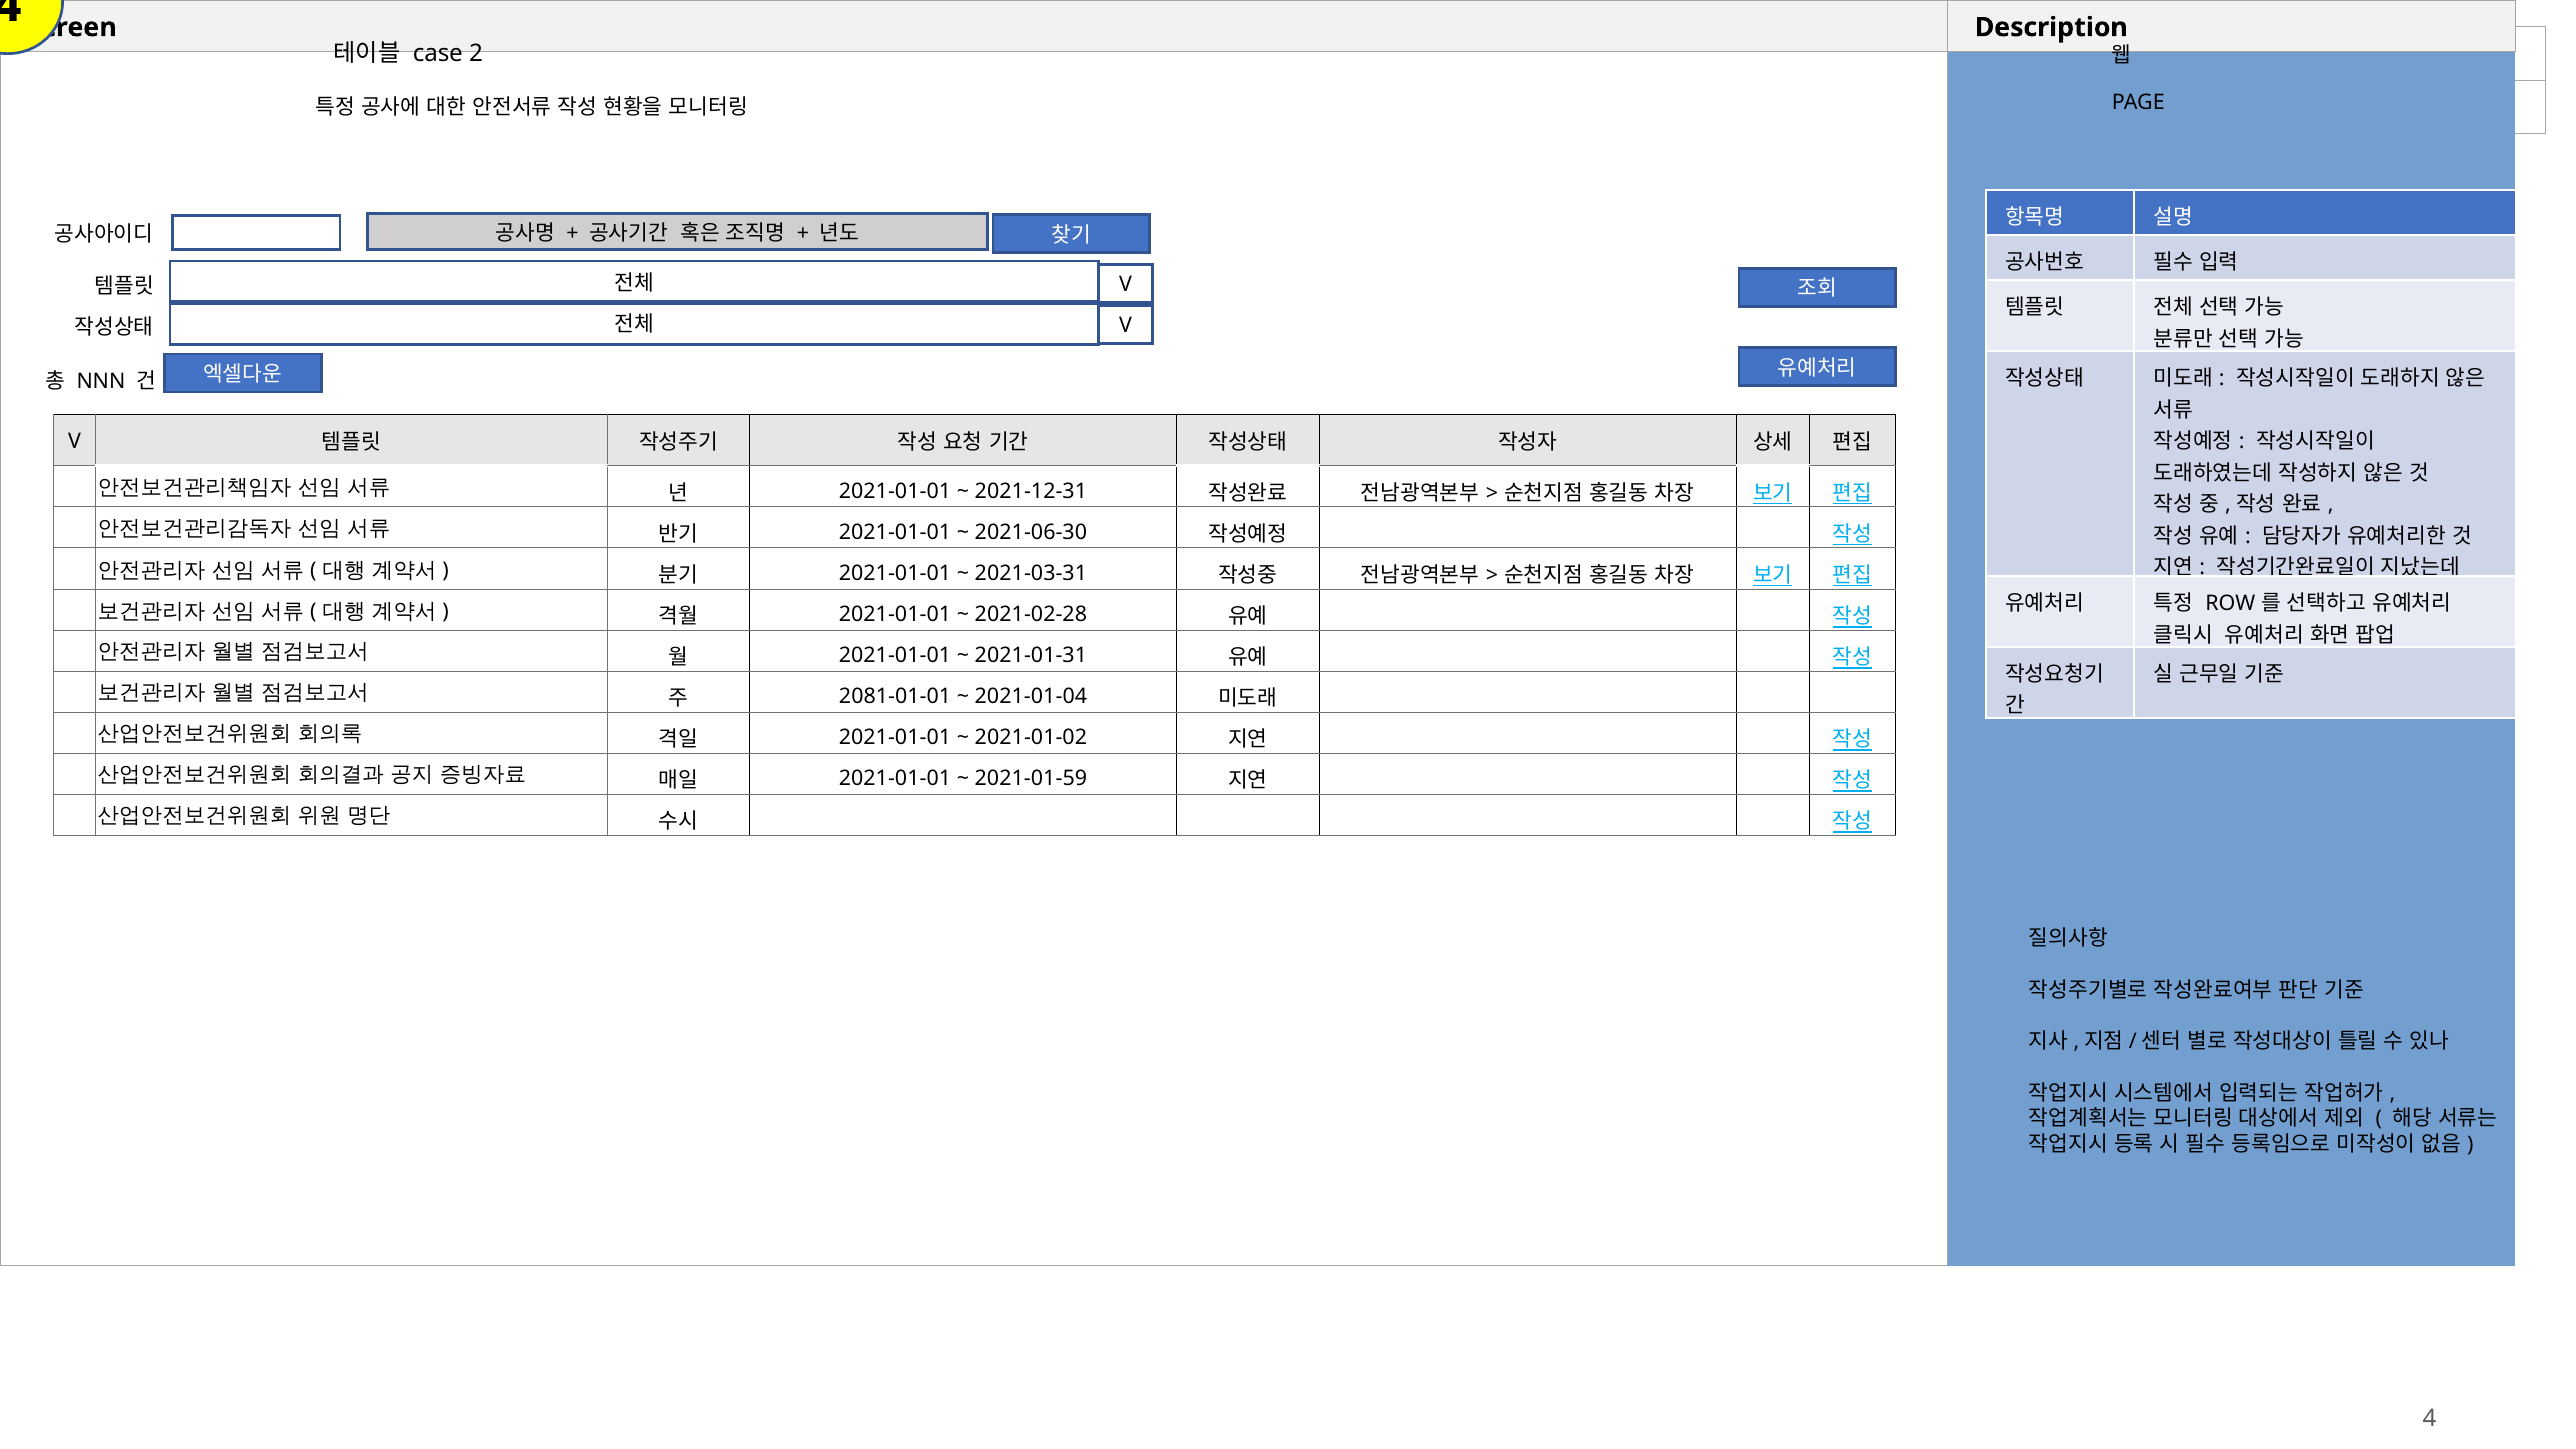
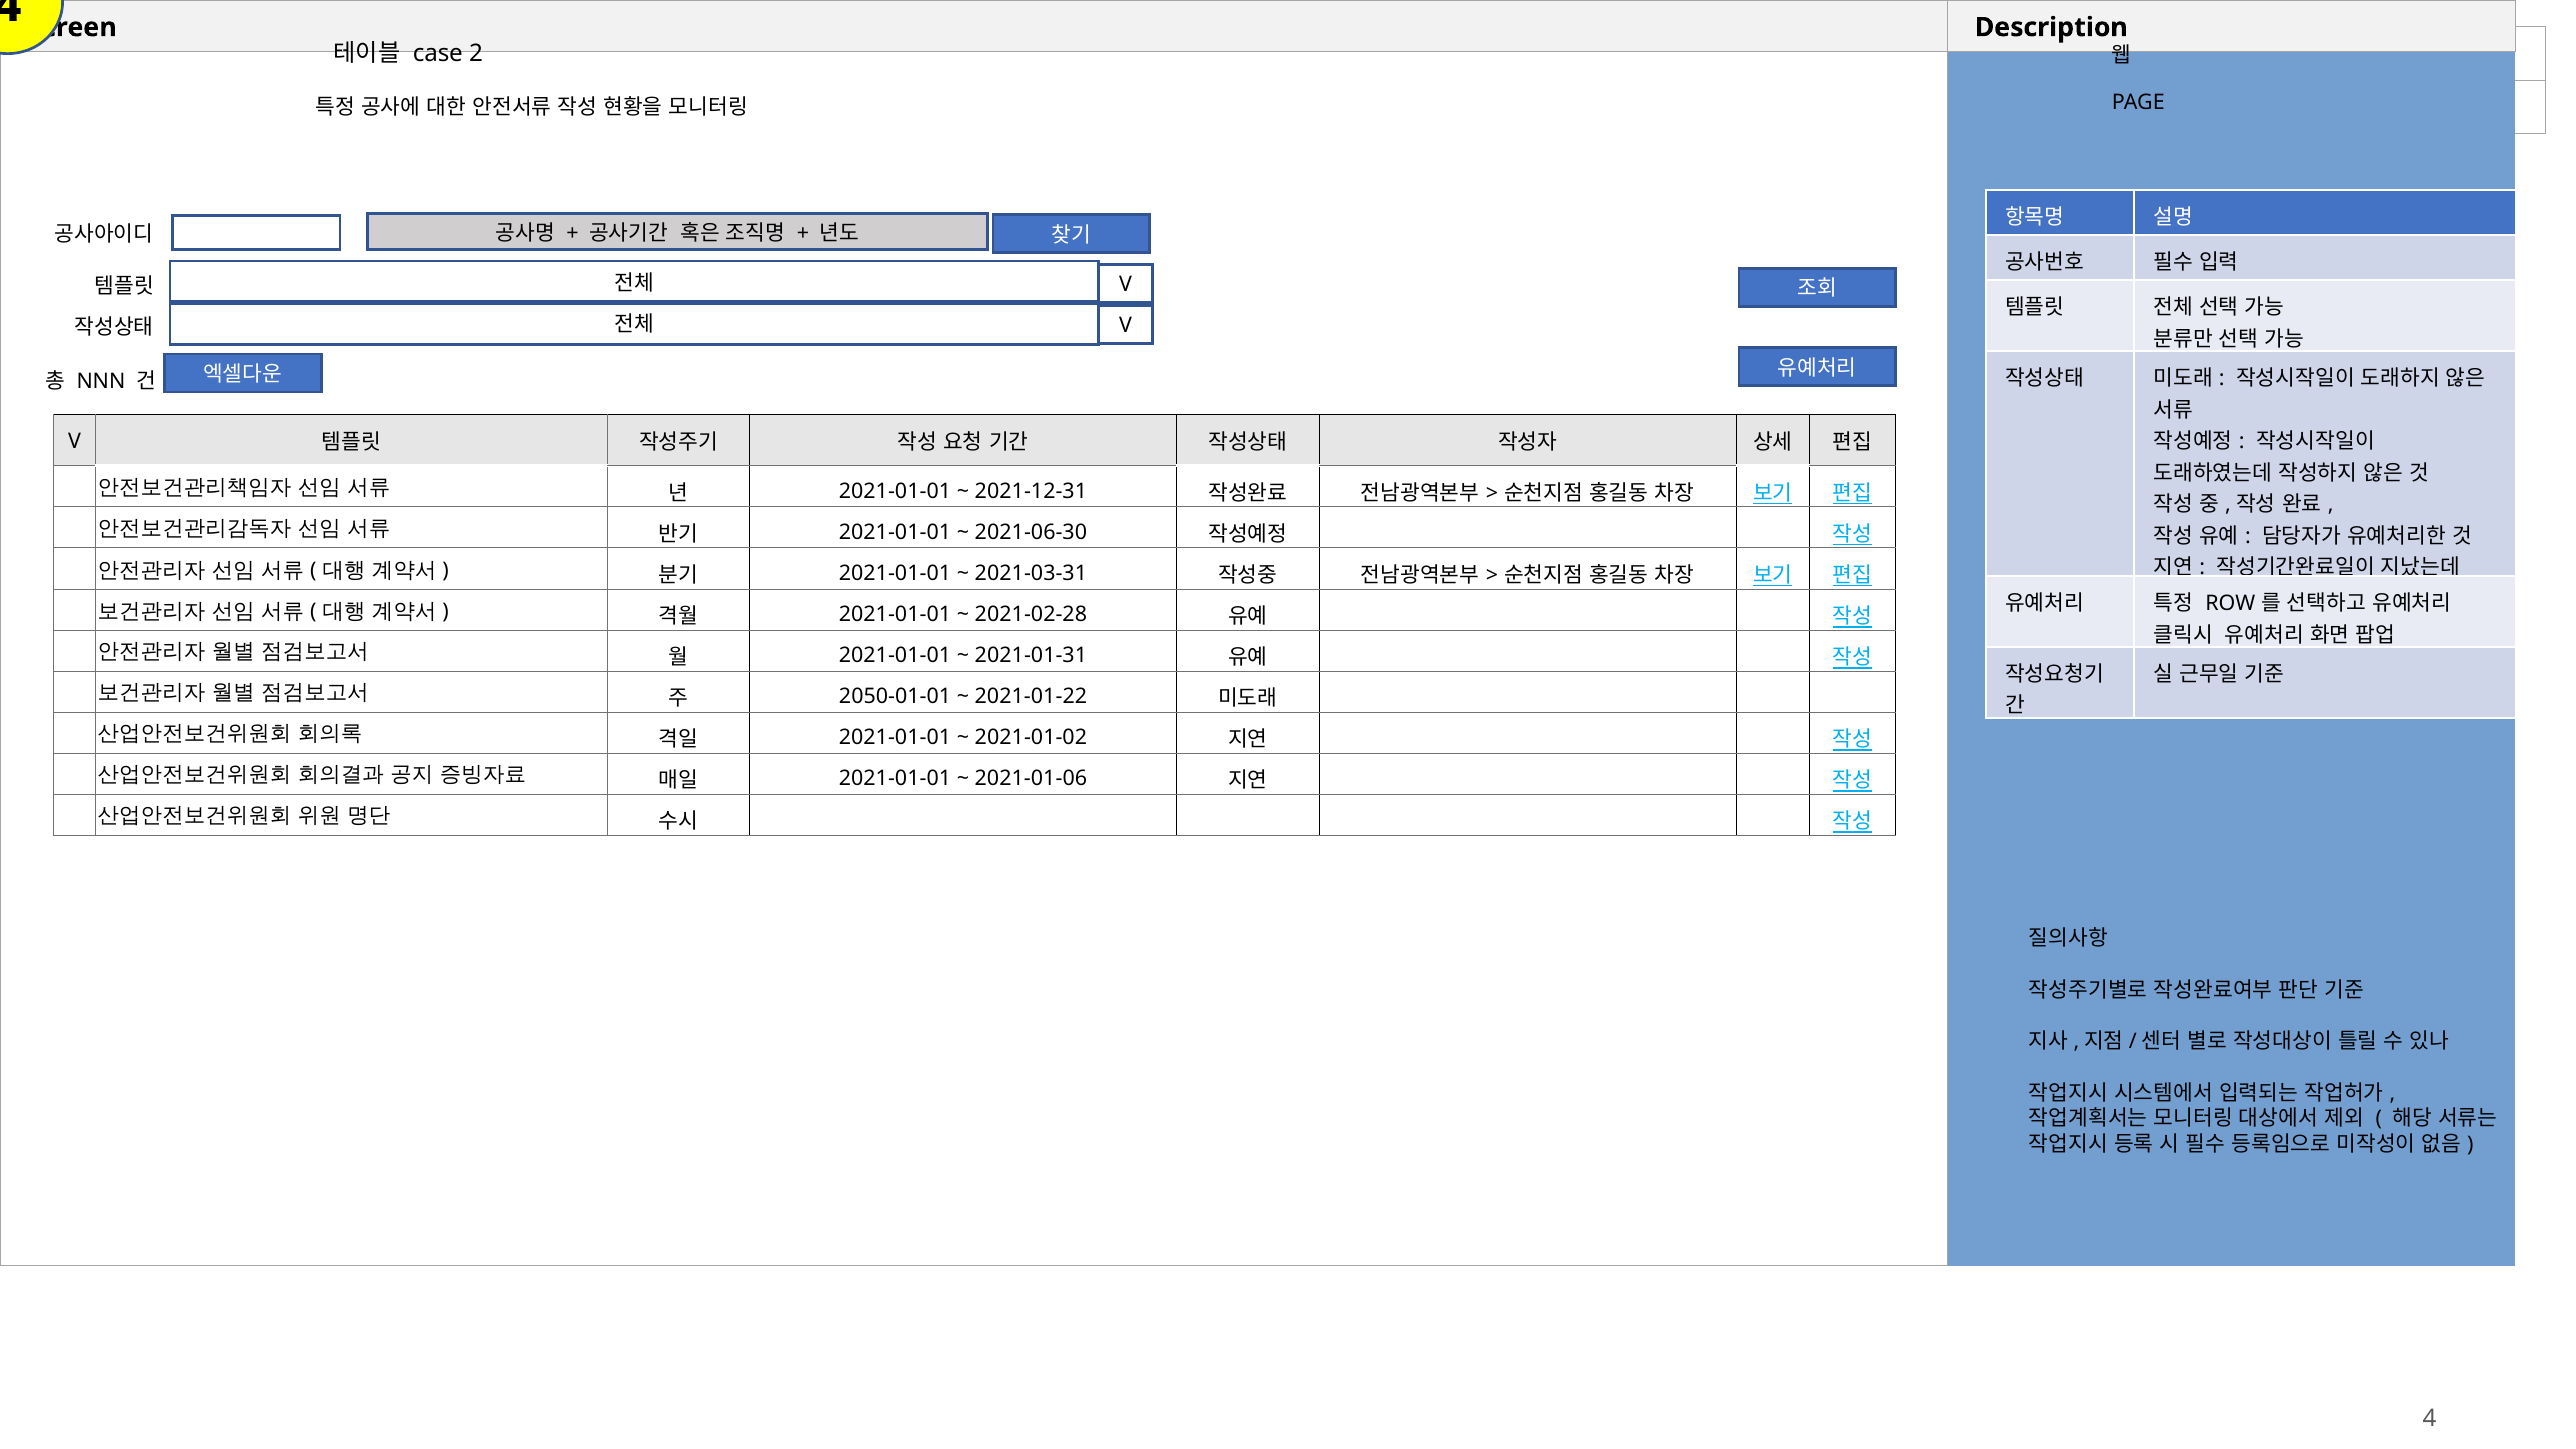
2081-01-01: 2081-01-01 -> 2050-01-01 (895, 697)
2021-01-04: 2021-01-04 -> 2021-01-22 (1031, 697)
2021-01-59: 2021-01-59 -> 2021-01-06 (1031, 779)
